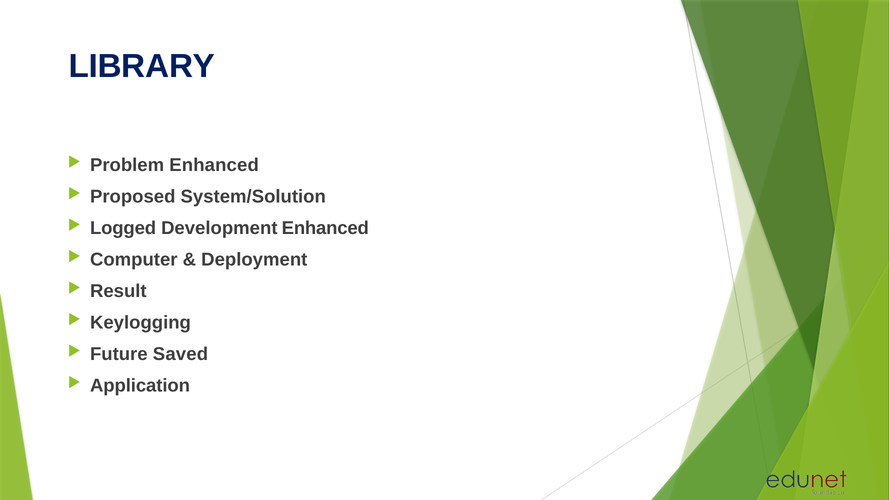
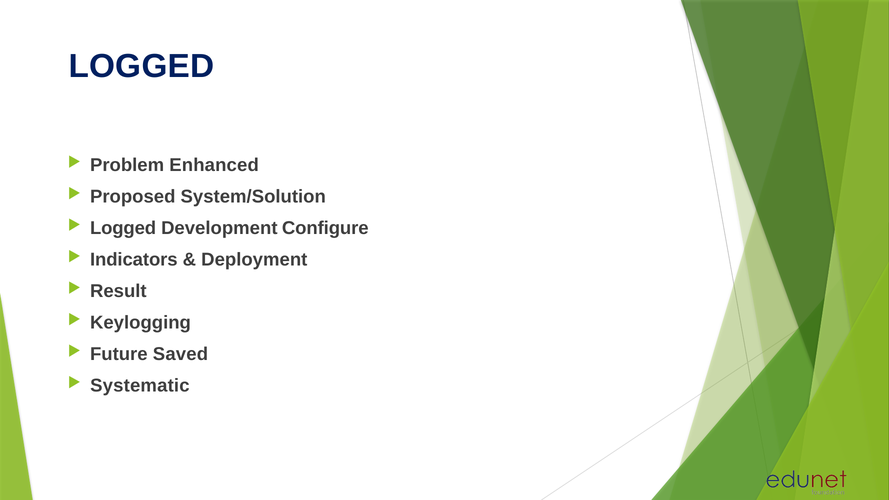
LIBRARY: LIBRARY -> LOGGED (142, 66)
Development Enhanced: Enhanced -> Configure (325, 228)
Computer: Computer -> Indicators (134, 260)
Application: Application -> Systematic (140, 386)
